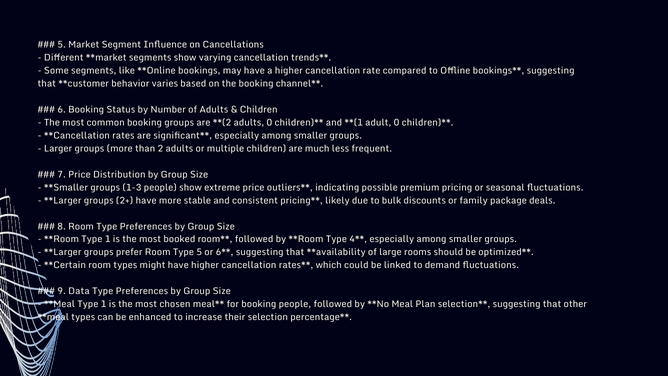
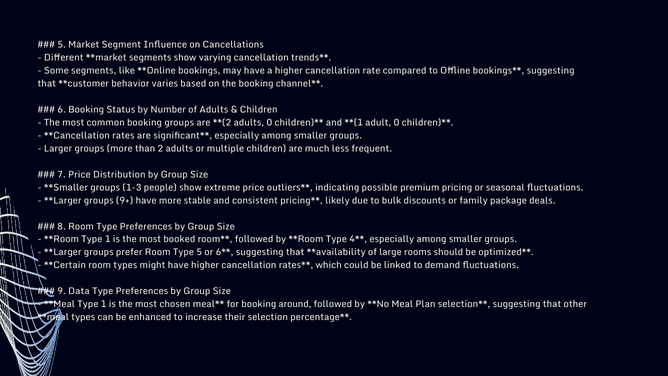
2+: 2+ -> 9+ (125, 200)
booking people: people -> around (295, 304)
